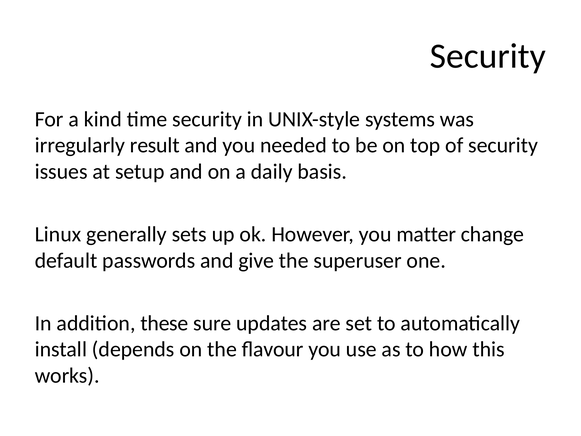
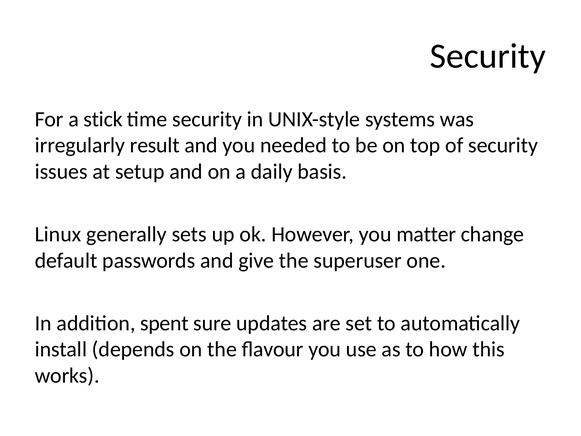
kind: kind -> stick (103, 119)
these: these -> spent (164, 323)
